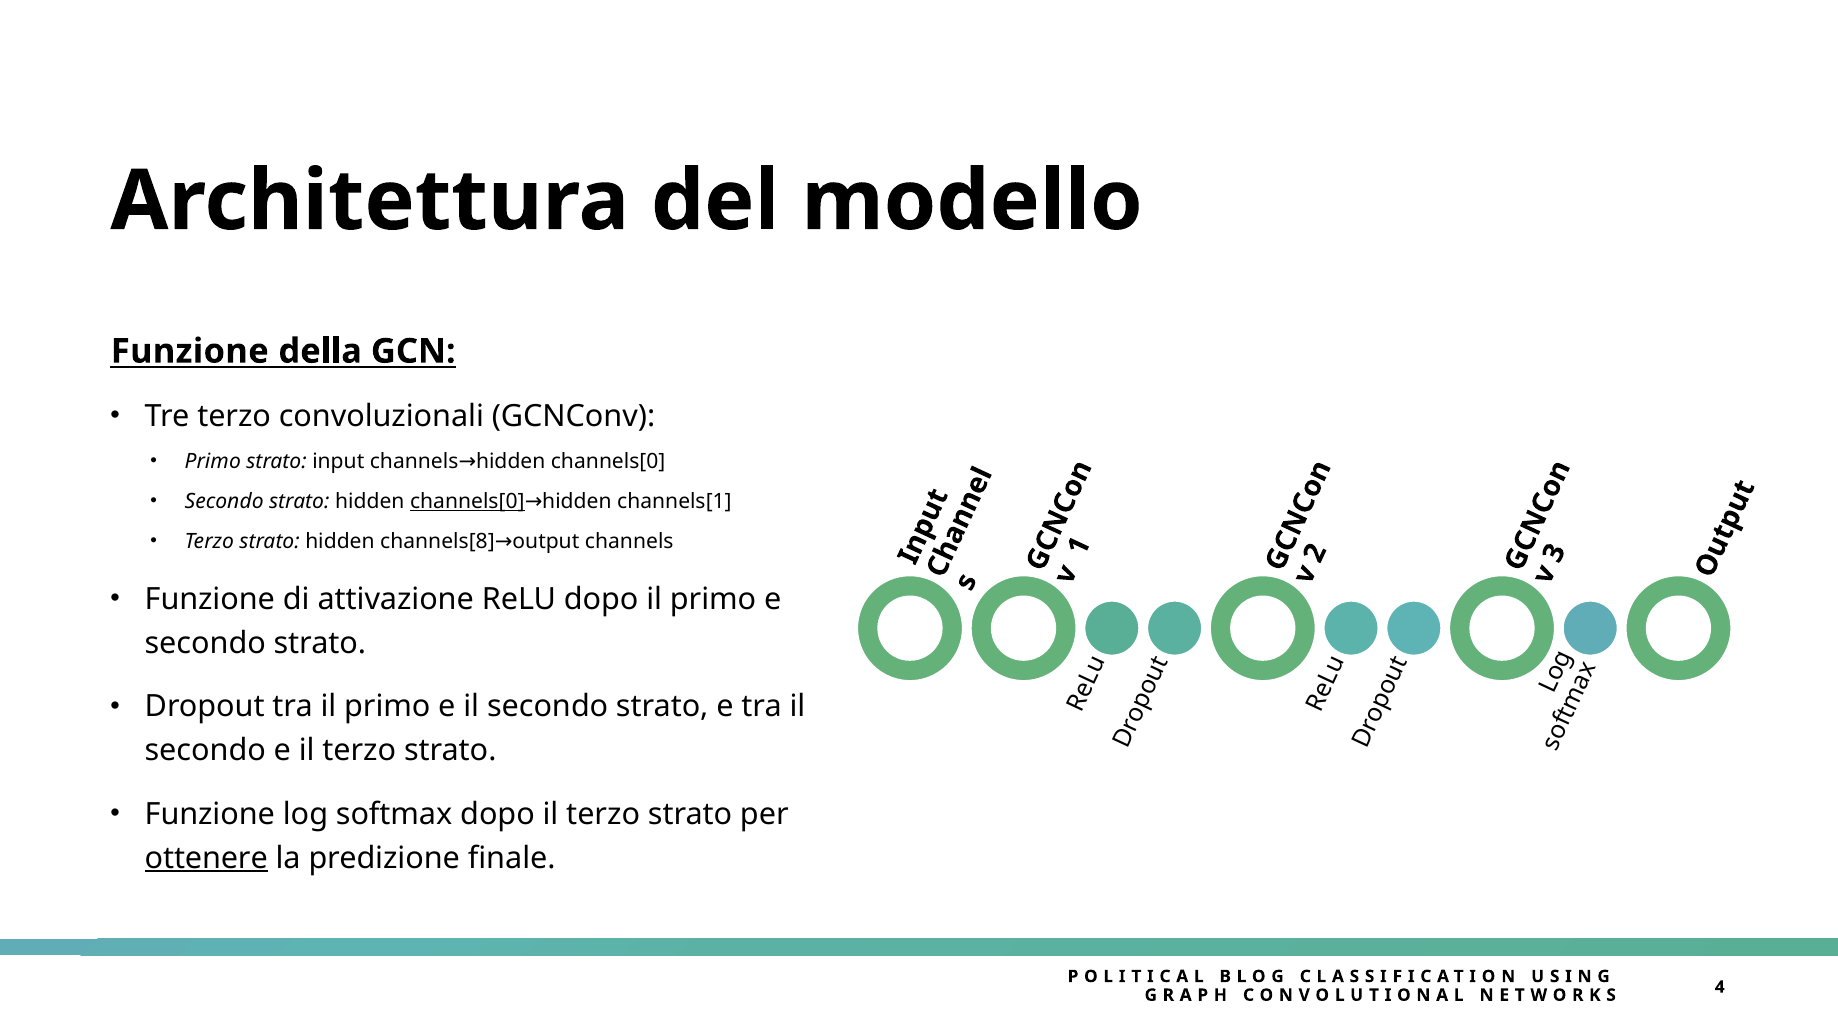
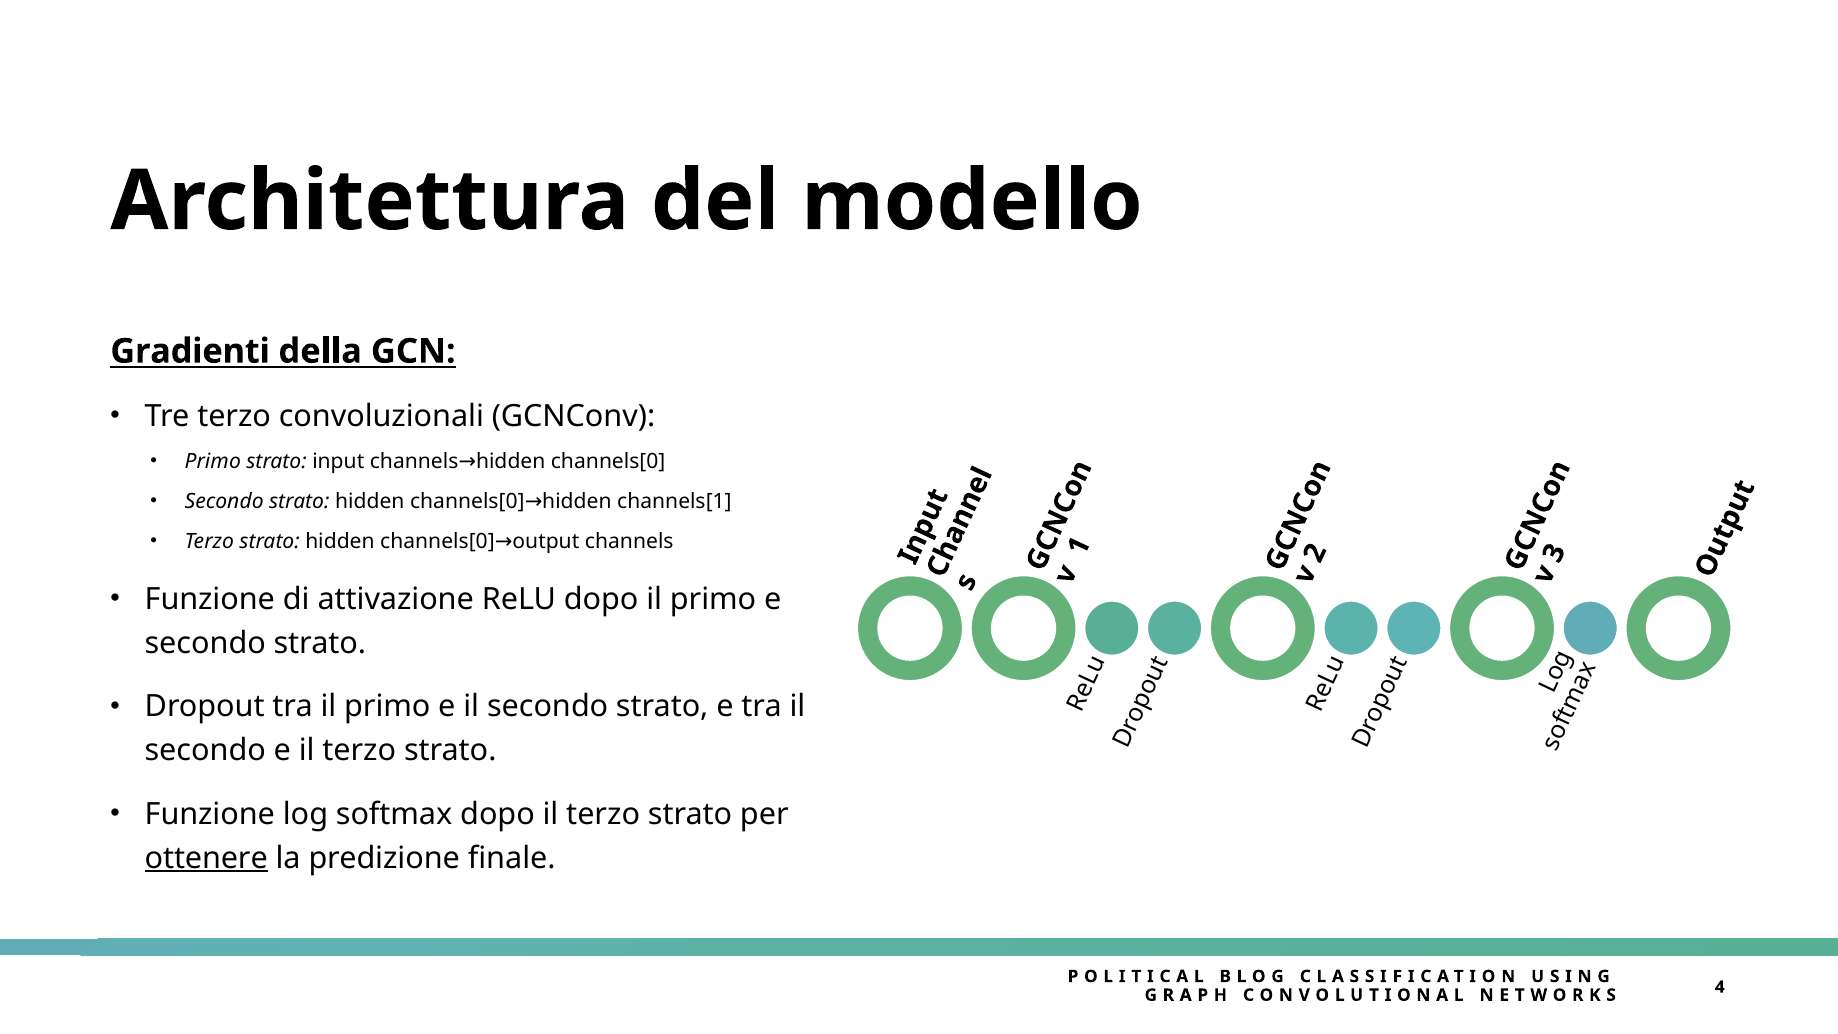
Funzione: Funzione -> Gradienti (190, 351)
channels[0 underline: present -> none (467, 501)
Terzo strato hidden channels[8: channels[8 -> channels[0 (437, 541)
